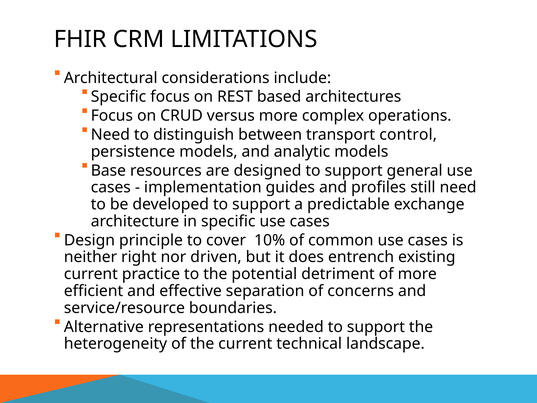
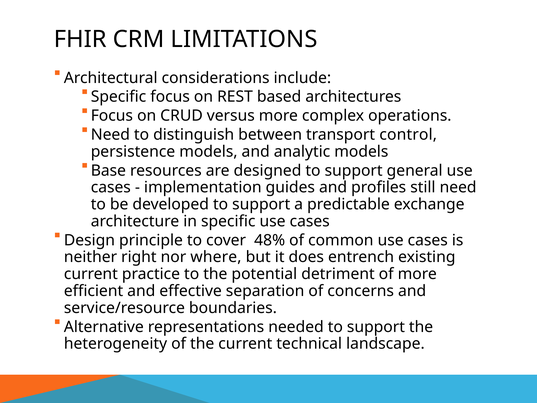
10%: 10% -> 48% (270, 240)
driven: driven -> where (216, 257)
